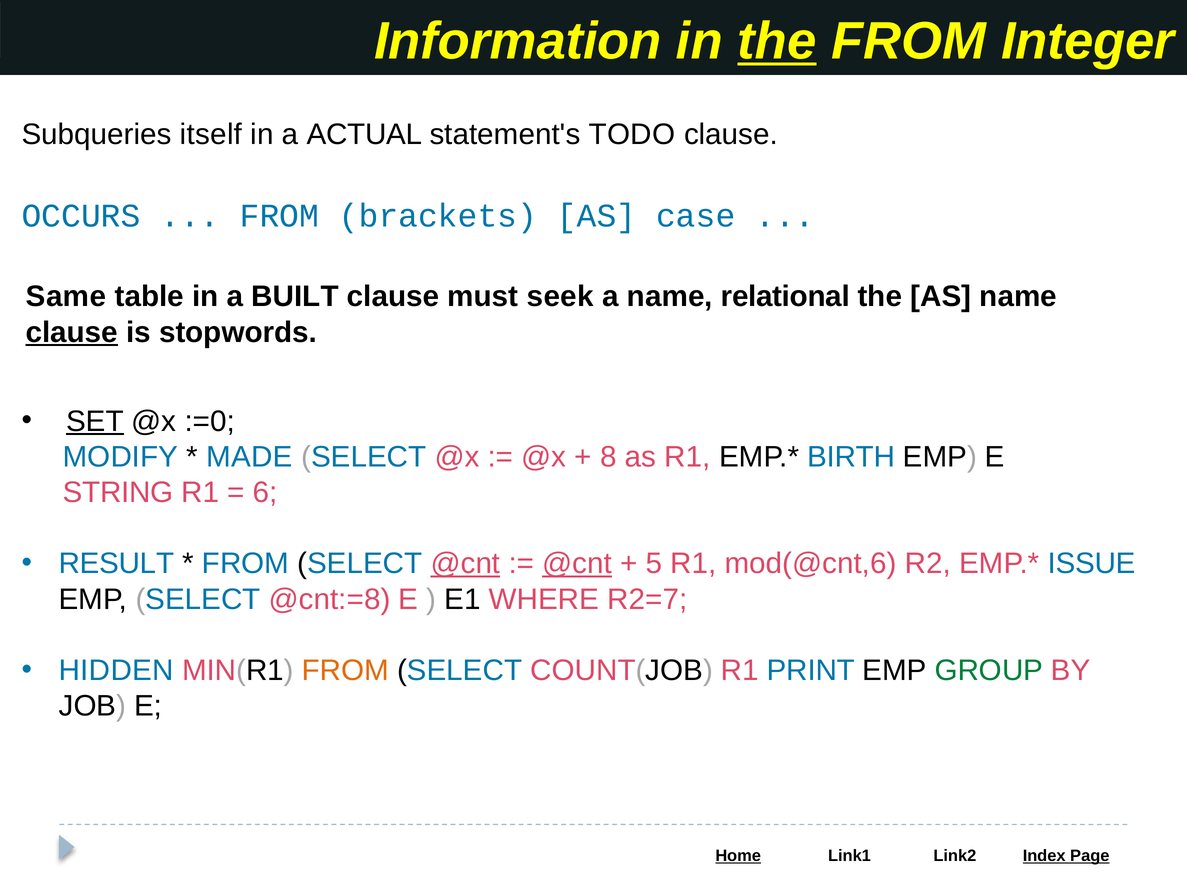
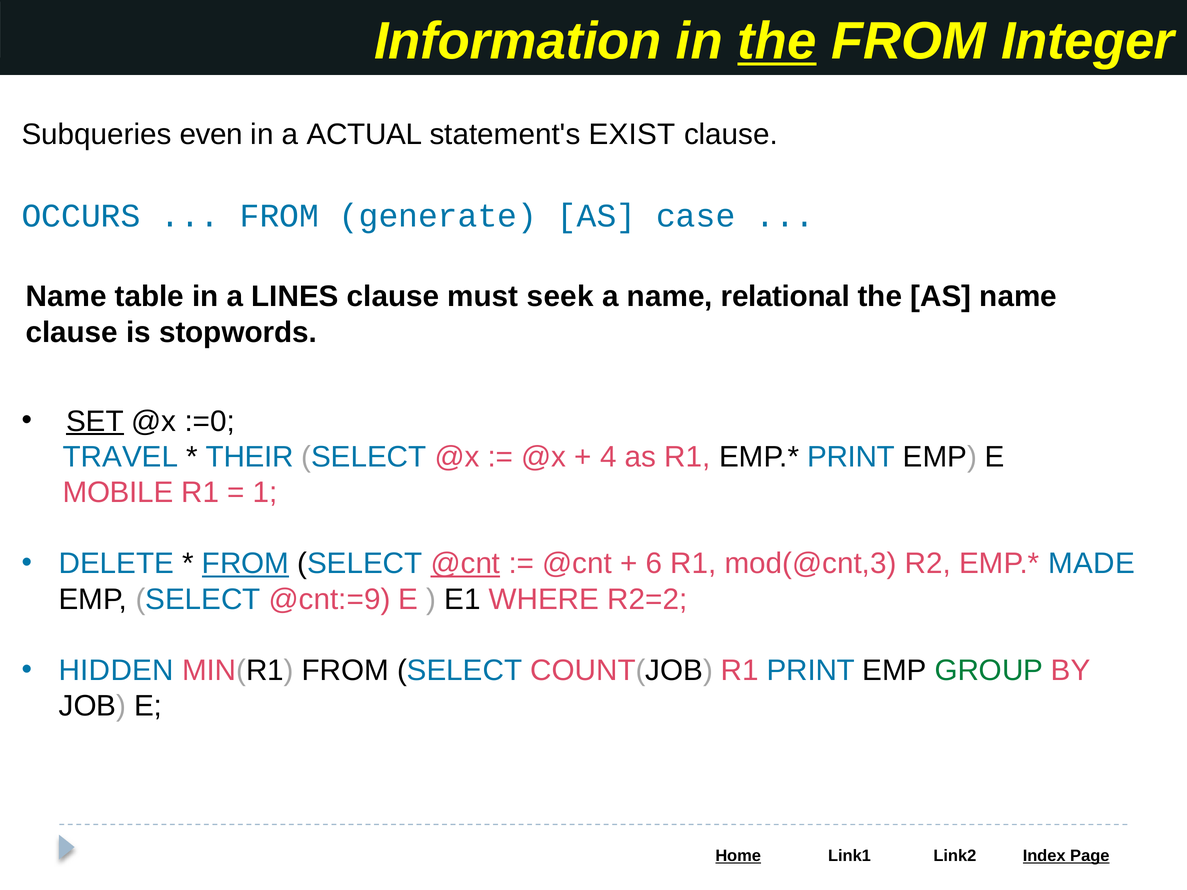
itself: itself -> even (211, 134)
TODO: TODO -> EXIST (632, 134)
brackets: brackets -> generate (438, 216)
Same: Same -> Name (66, 297)
BUILT: BUILT -> LINES (295, 297)
clause underline: present -> none (72, 332)
MODIFY: MODIFY -> TRAVEL (120, 457)
MADE: MADE -> THEIR (250, 457)
8: 8 -> 4 (608, 457)
BIRTH: BIRTH -> PRINT (851, 457)
STRING: STRING -> MOBILE (118, 493)
6: 6 -> 1 (265, 493)
RESULT: RESULT -> DELETE (116, 564)
FROM underline: none -> present (246, 564)
@cnt underline: present -> none (577, 564)
5: 5 -> 6 (654, 564)
mod(@cnt,6: mod(@cnt,6 -> mod(@cnt,3 (811, 564)
ISSUE: ISSUE -> MADE (1092, 564)
@cnt:=8: @cnt:=8 -> @cnt:=9 (330, 599)
R2=7: R2=7 -> R2=2 (647, 599)
FROM colour: orange -> black (345, 671)
